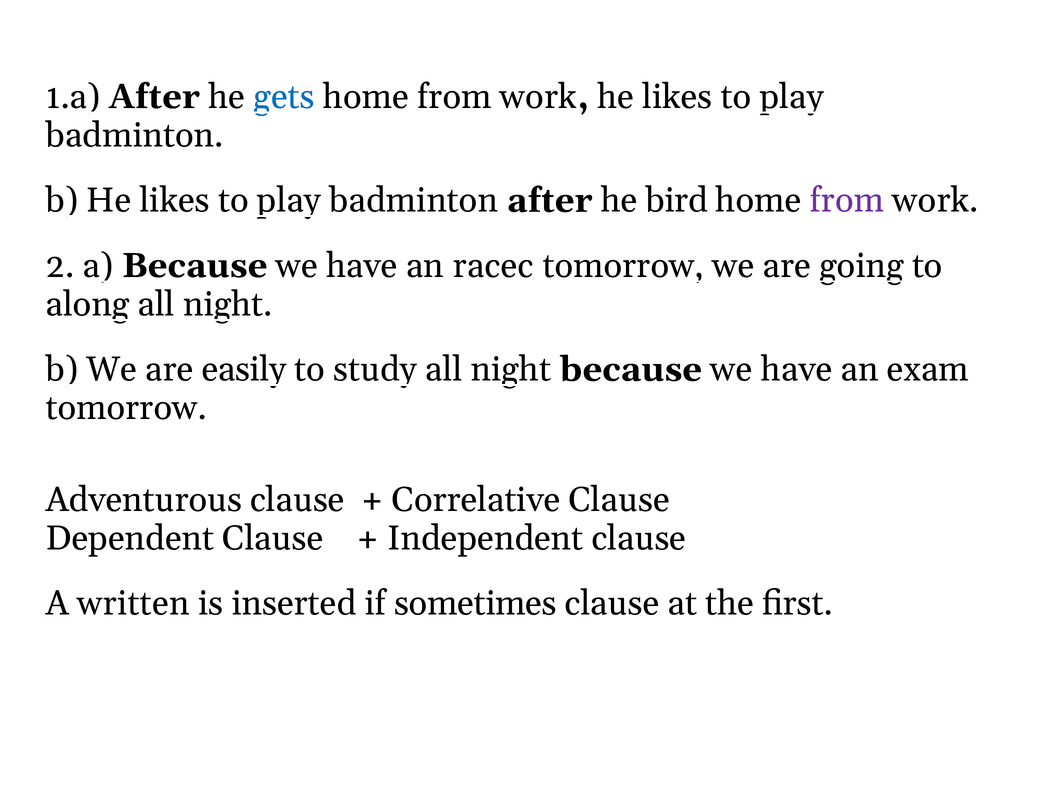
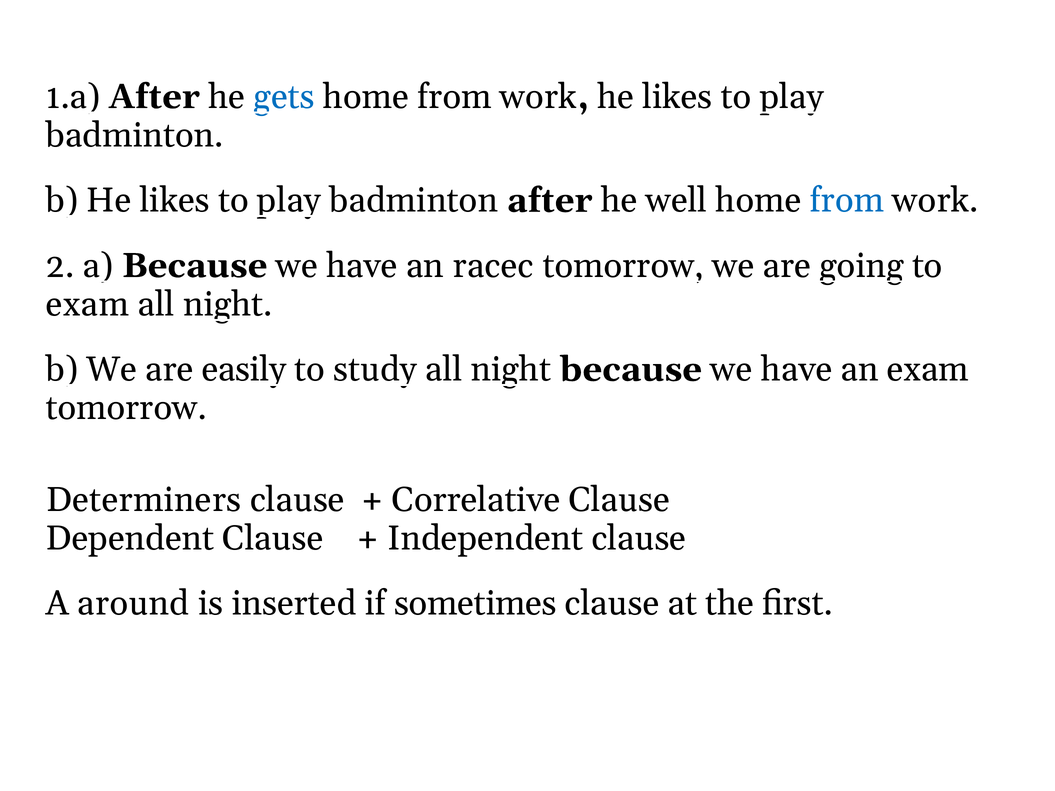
bird: bird -> well (677, 200)
from colour: purple -> blue (847, 200)
along: along -> exam (87, 304)
Adventurous: Adventurous -> Determiners (144, 500)
written: written -> around (133, 604)
